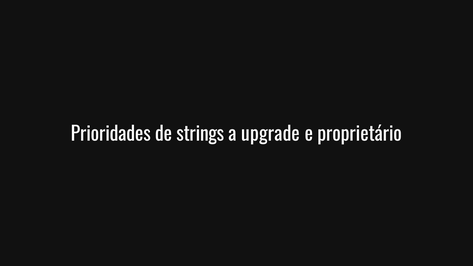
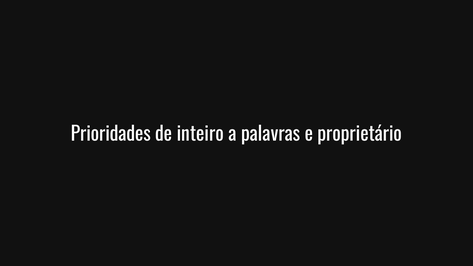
strings: strings -> inteiro (200, 134)
upgrade: upgrade -> palavras (271, 134)
